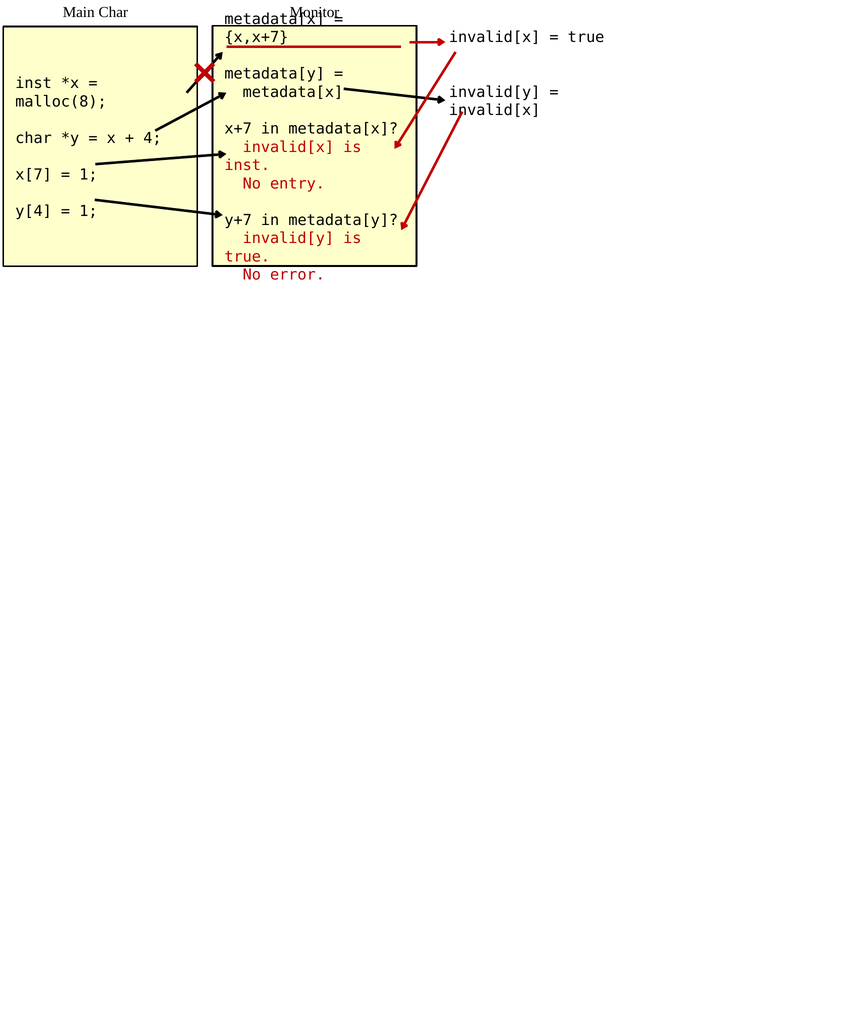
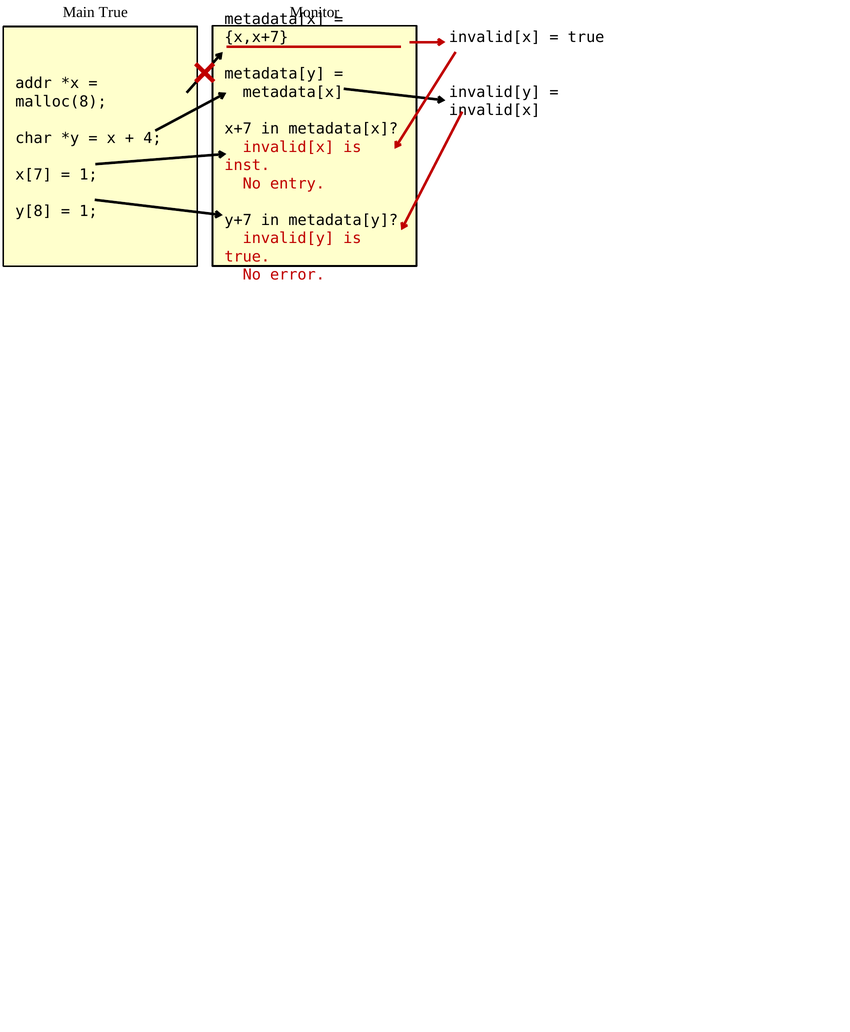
Main Char: Char -> True (113, 12)
inst: inst -> addr (34, 83)
y[4: y[4 -> y[8 (34, 211)
